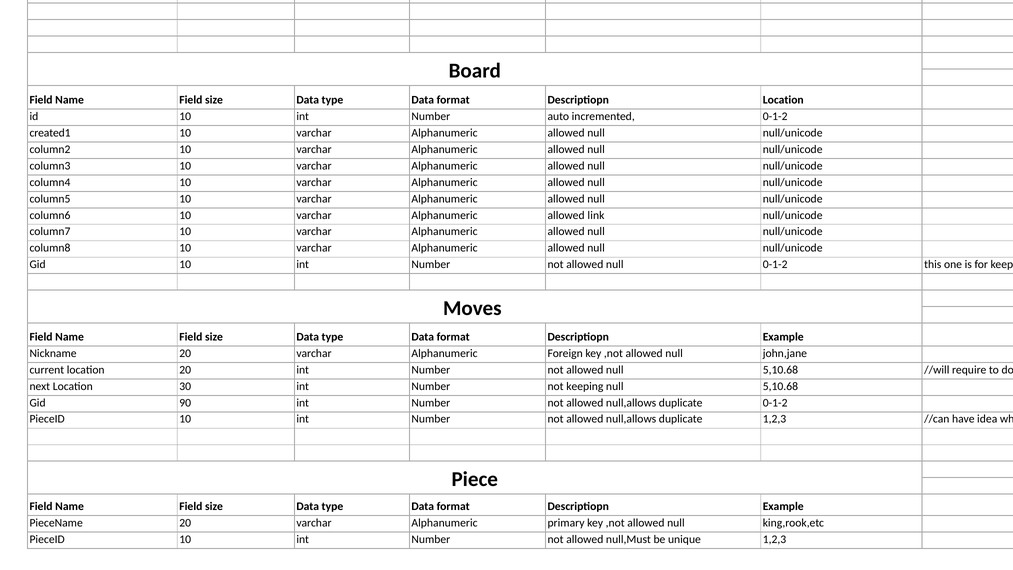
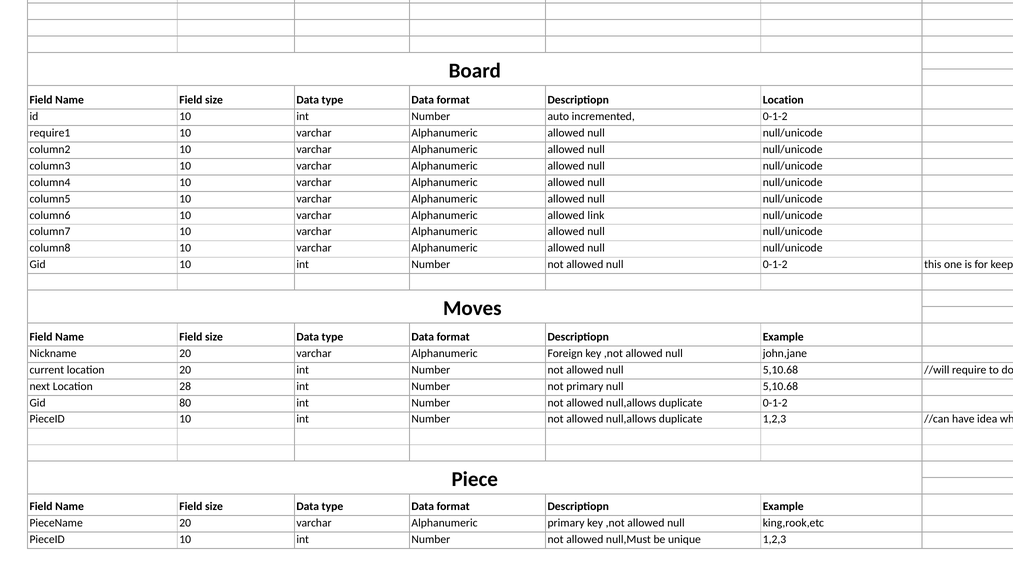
created1: created1 -> require1 (50, 133)
Location 30: 30 -> 28 (185, 386)
not keeping: keeping -> primary (585, 386)
90: 90 -> 80 (185, 403)
